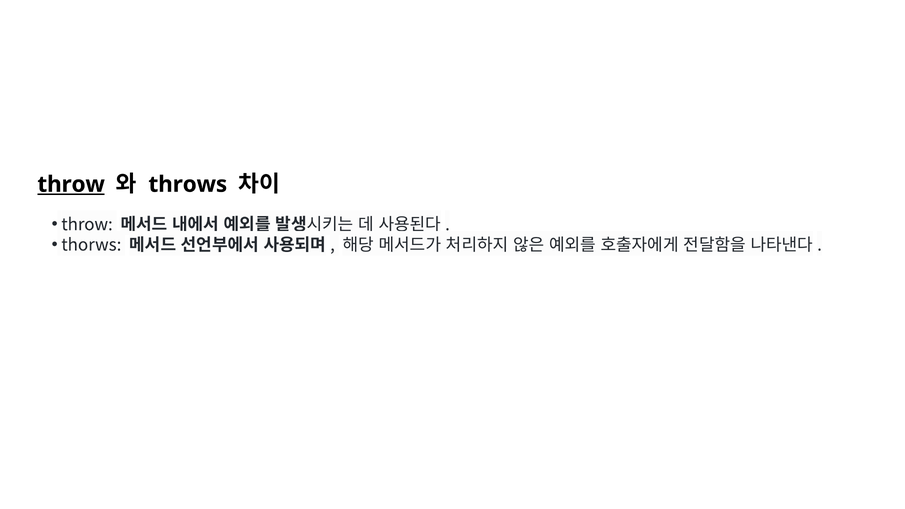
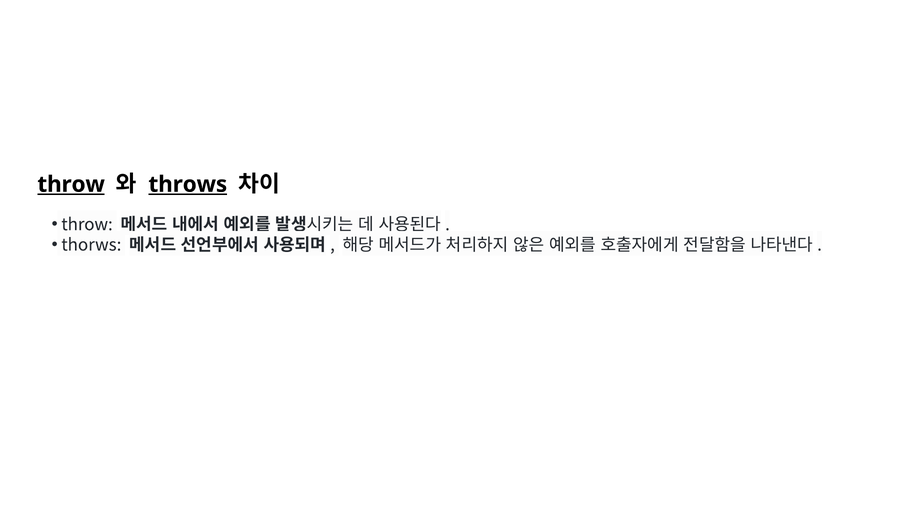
throws underline: none -> present (188, 184)
